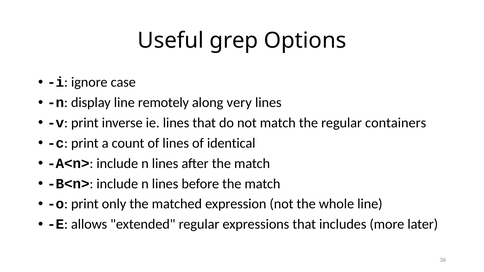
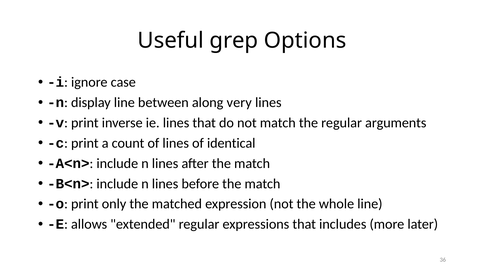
remotely: remotely -> between (163, 103)
containers: containers -> arguments (396, 123)
